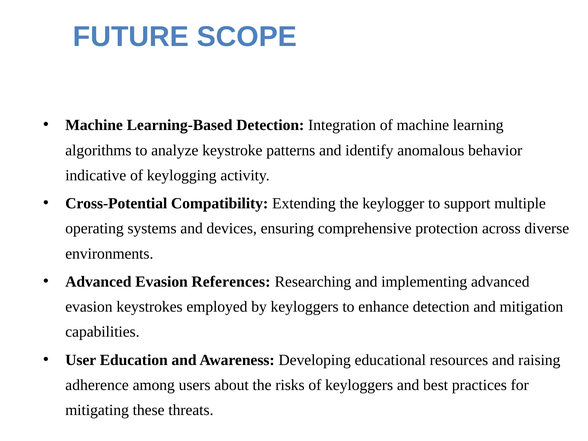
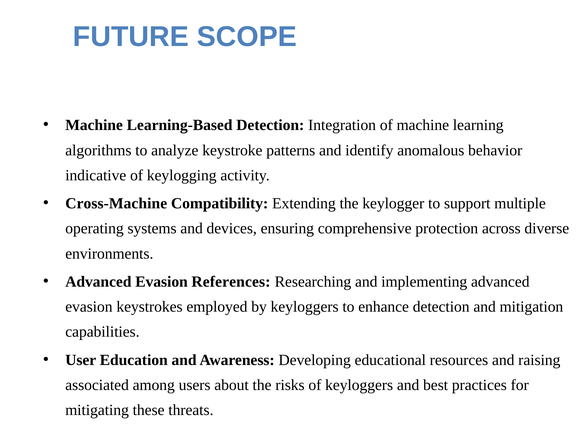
Cross-Potential: Cross-Potential -> Cross-Machine (116, 203)
adherence: adherence -> associated (97, 385)
